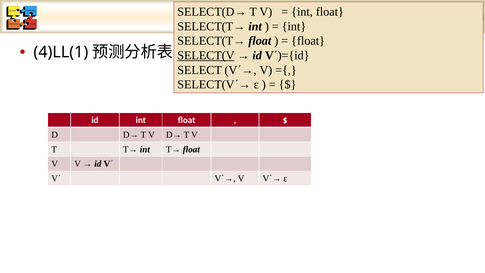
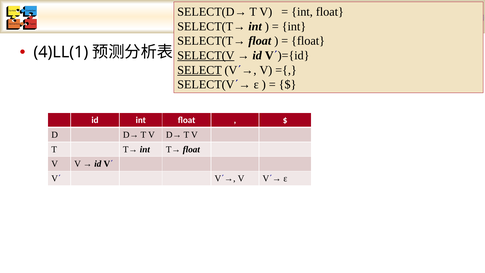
SELECT underline: none -> present (200, 70)
